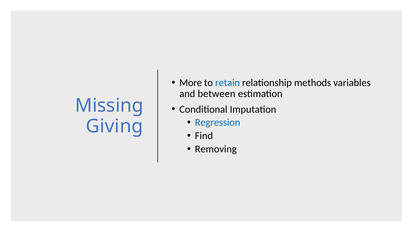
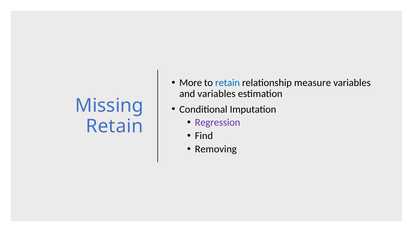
methods: methods -> measure (313, 83)
and between: between -> variables (217, 94)
Regression colour: blue -> purple (218, 123)
Giving: Giving -> Retain (115, 126)
